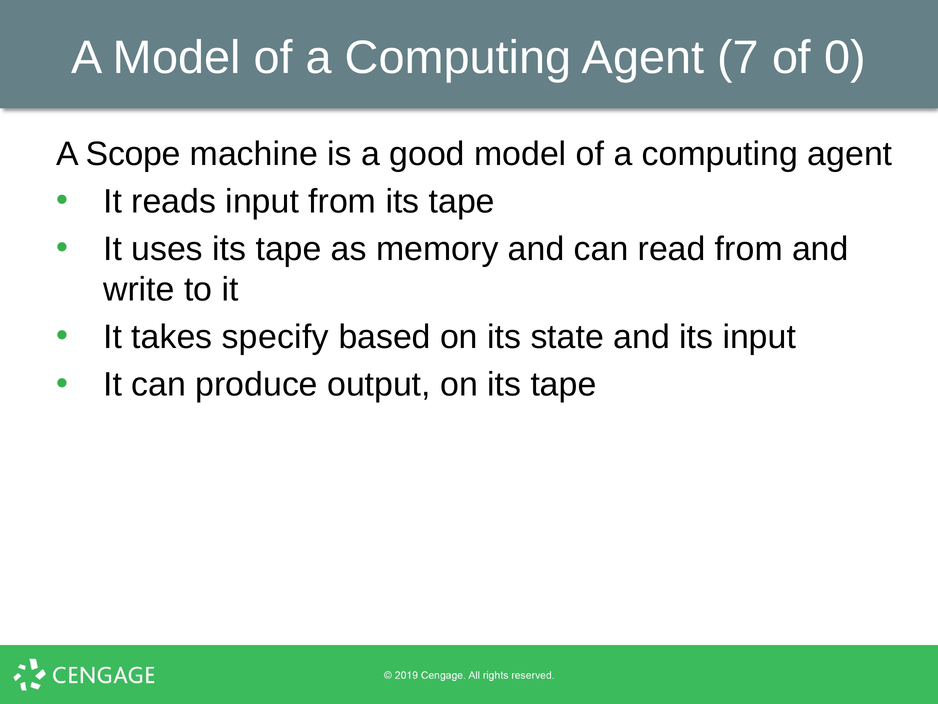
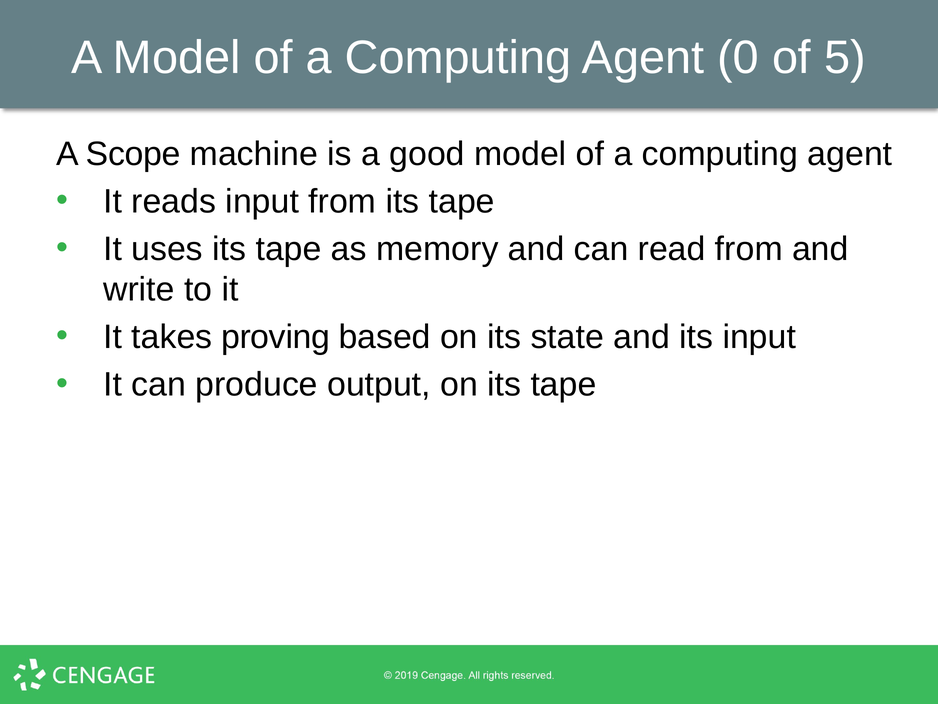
7: 7 -> 0 (738, 58)
0: 0 -> 5 (845, 58)
specify: specify -> proving (276, 337)
